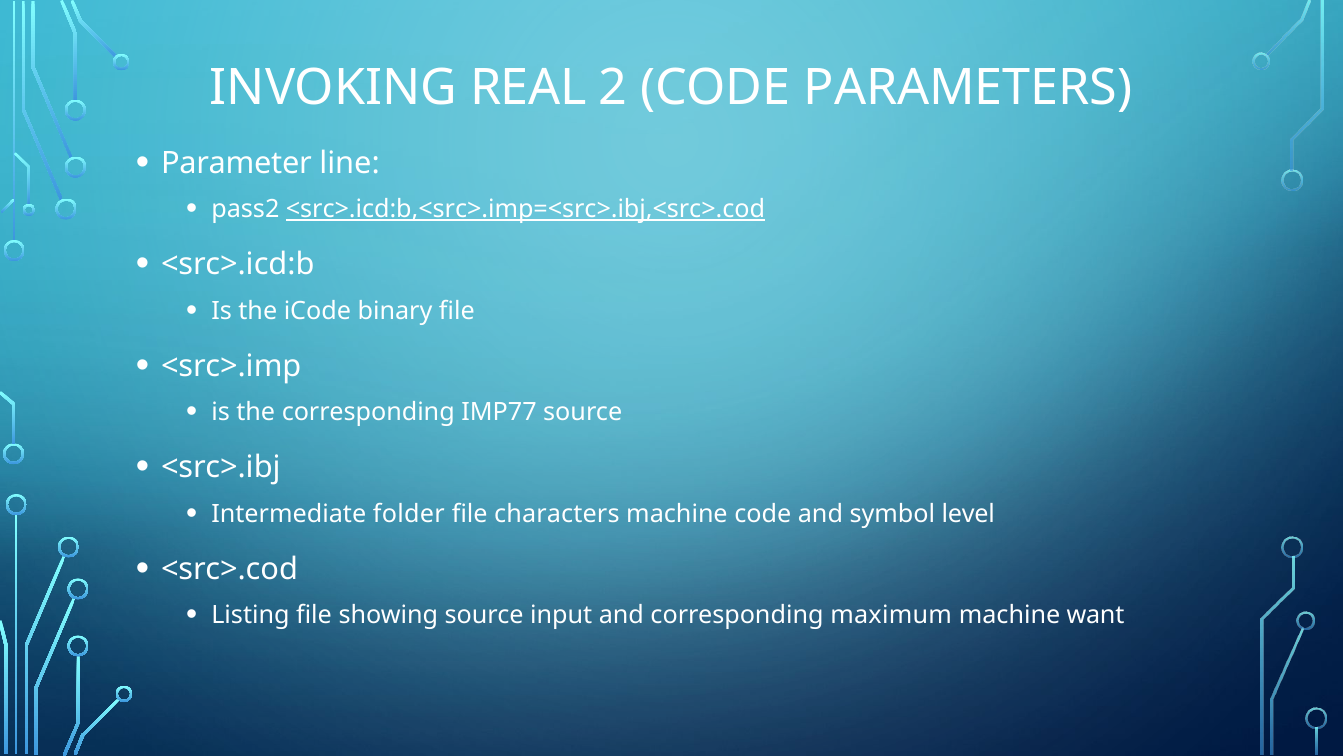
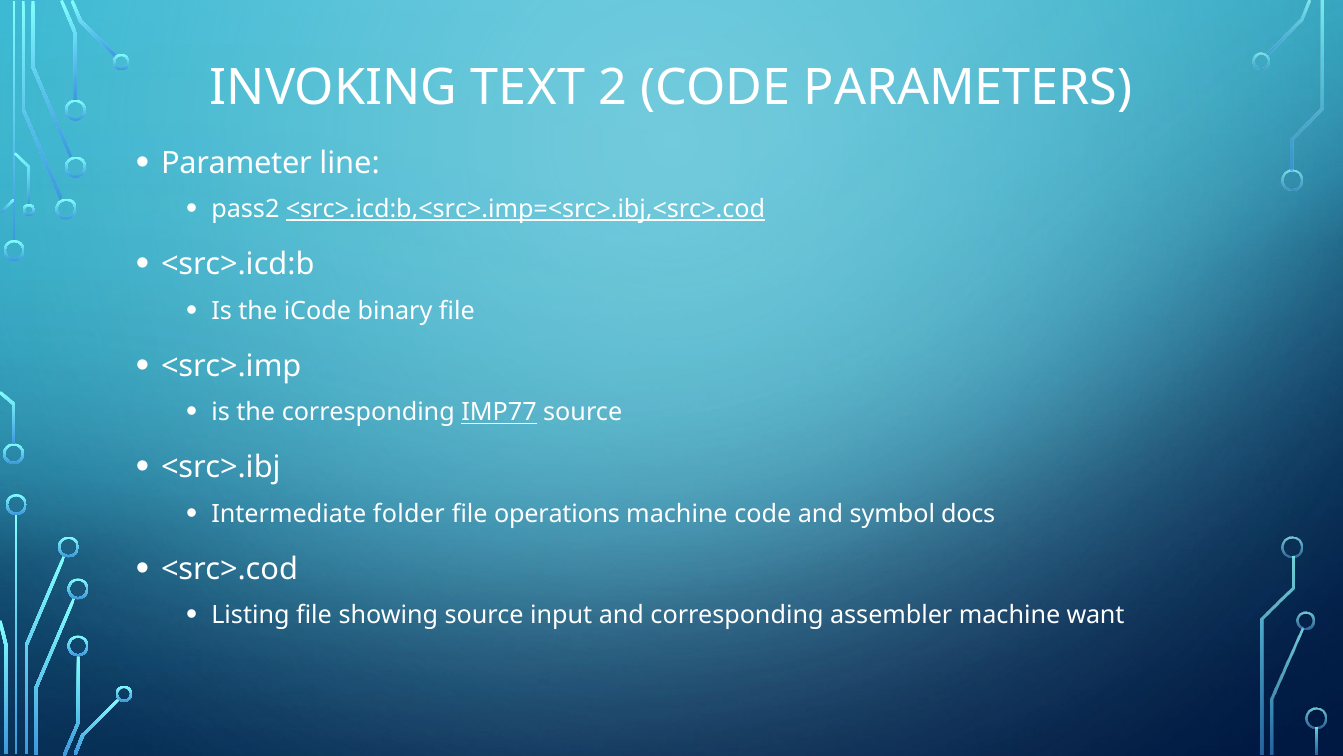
REAL: REAL -> TEXT (528, 88)
IMP77 underline: none -> present (499, 412)
characters: characters -> operations (557, 514)
level: level -> docs (968, 514)
maximum: maximum -> assembler (891, 615)
